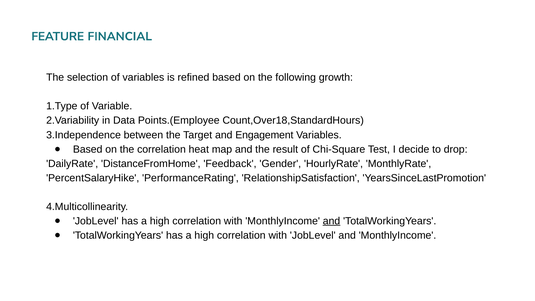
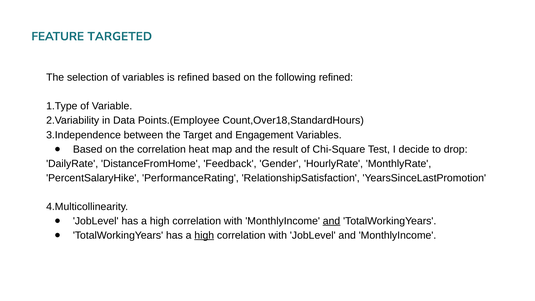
FINANCIAL: FINANCIAL -> TARGETED (120, 36)
following growth: growth -> refined (336, 78)
high underline: none -> present (204, 235)
